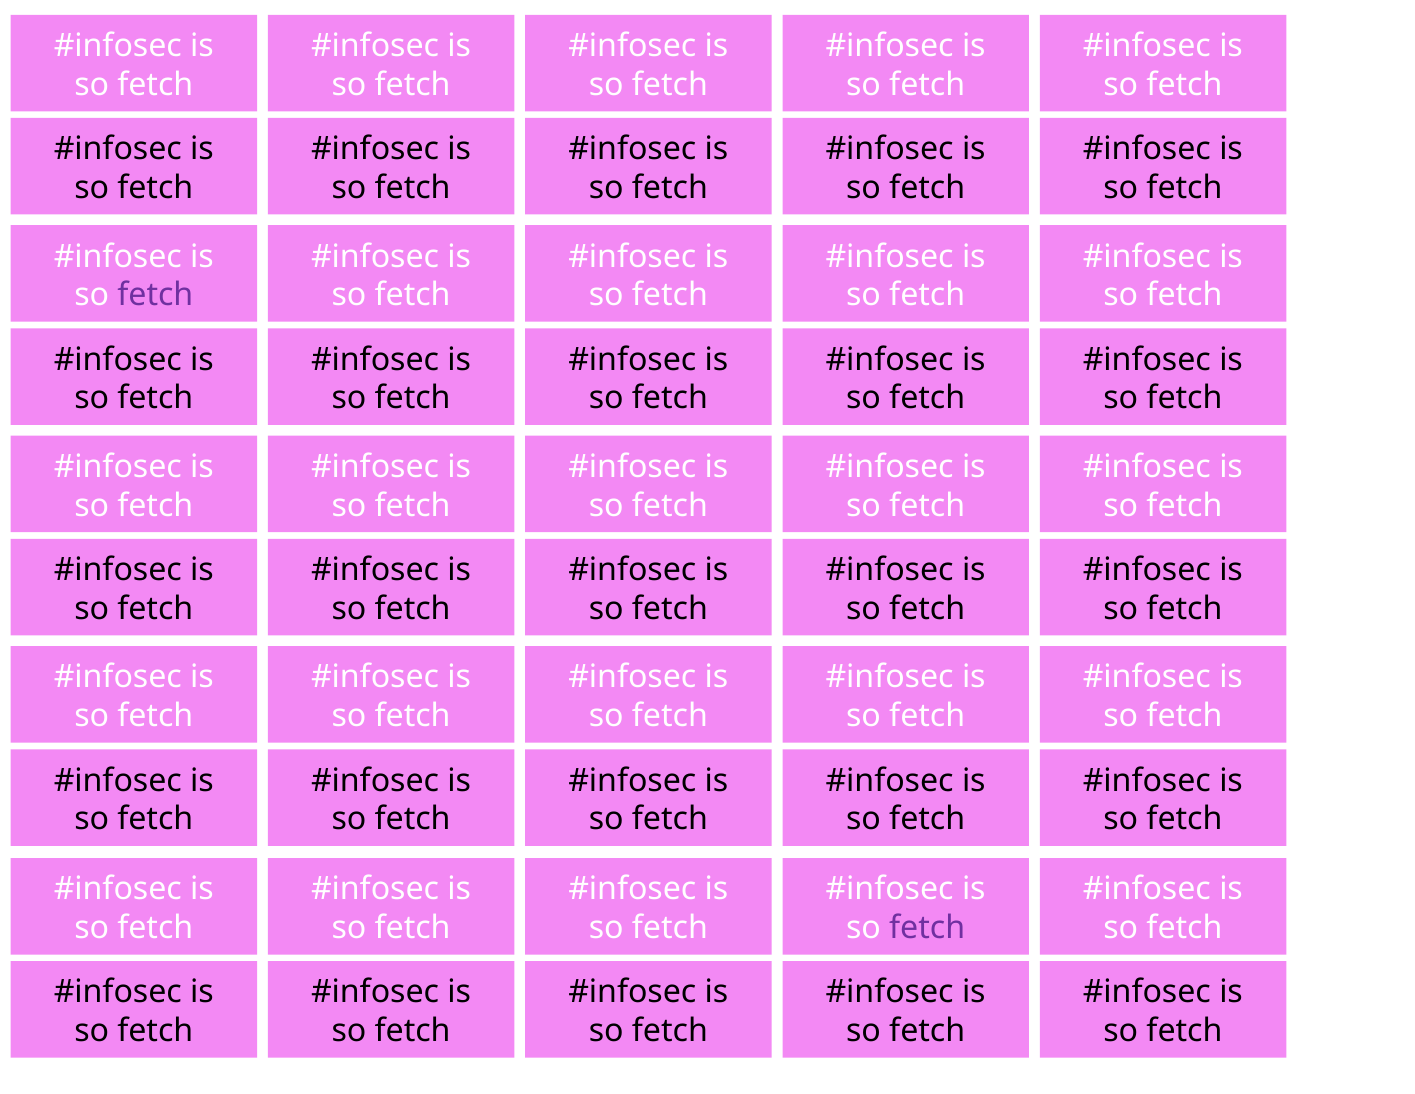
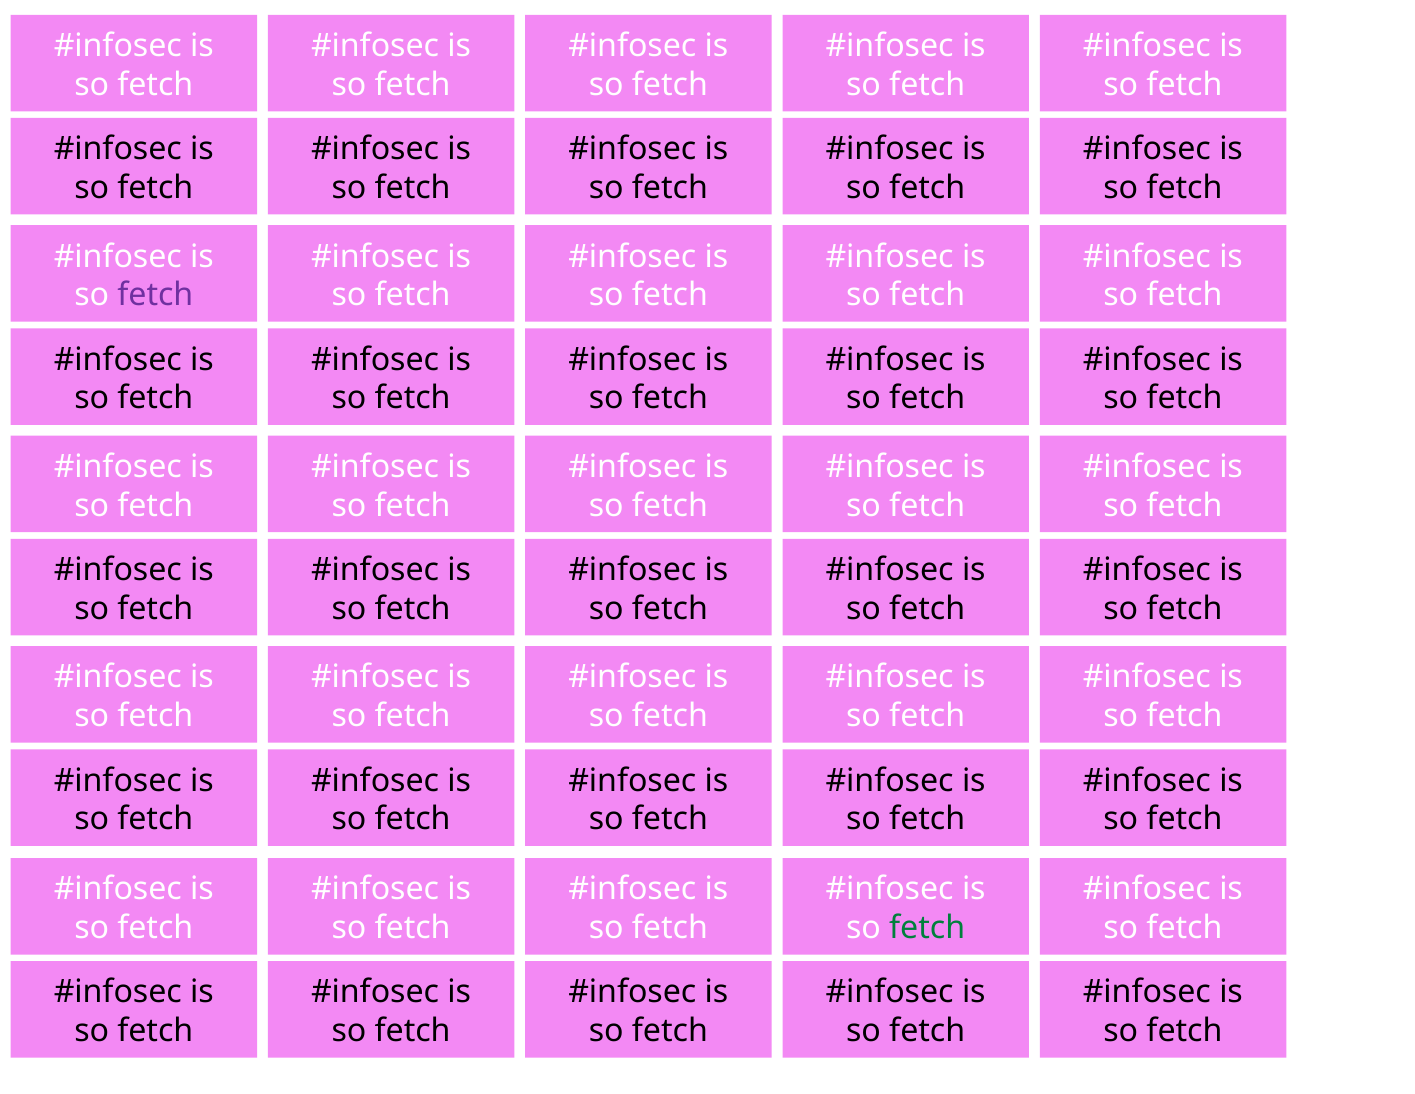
fetch colour: purple -> green (927, 927)
